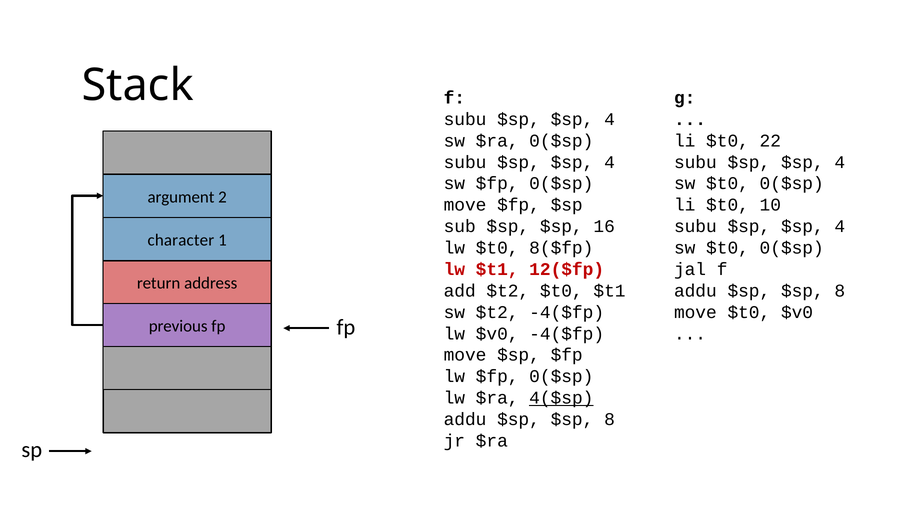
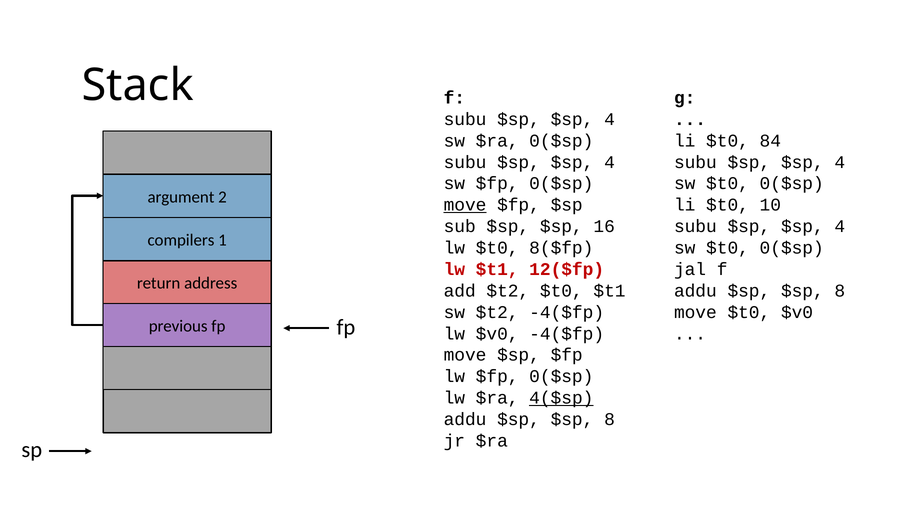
22: 22 -> 84 (770, 141)
move underline: none -> present (465, 205)
character: character -> compilers (181, 240)
